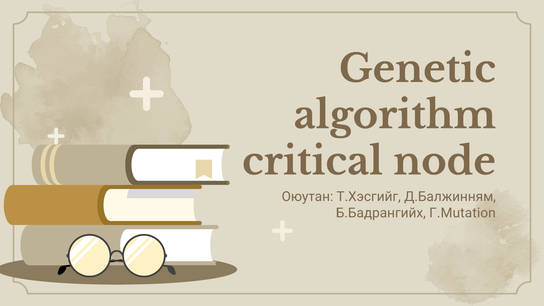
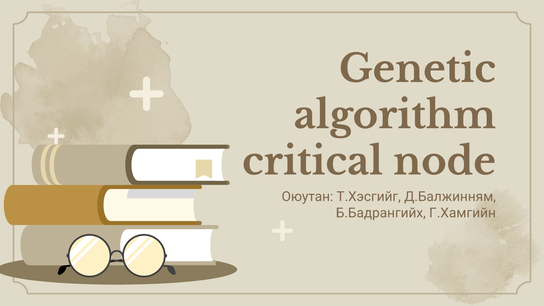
Г.Mutation: Г.Mutation -> Г.Хамгийн (463, 213)
